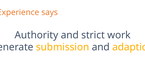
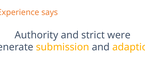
work: work -> were (119, 35)
